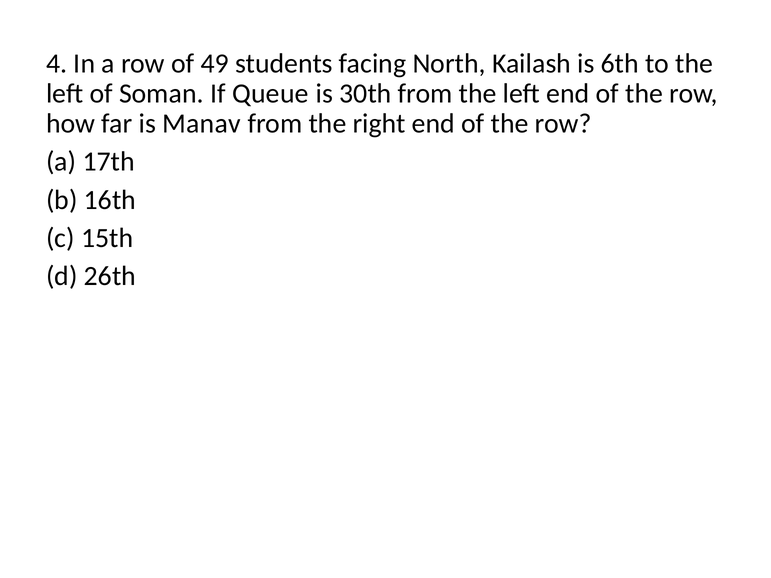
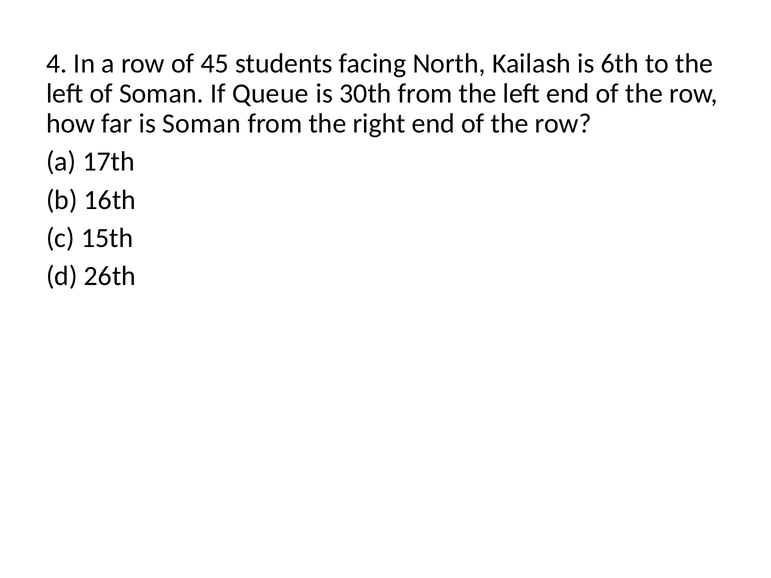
49: 49 -> 45 (215, 64)
is Manav: Manav -> Soman (202, 124)
